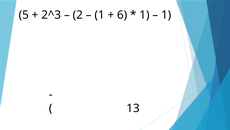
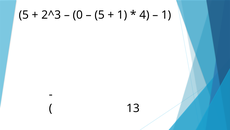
2: 2 -> 0 (78, 15)
1: 1 -> 5 (100, 15)
6: 6 -> 1 (122, 15)
1: 1 -> 4 (144, 15)
